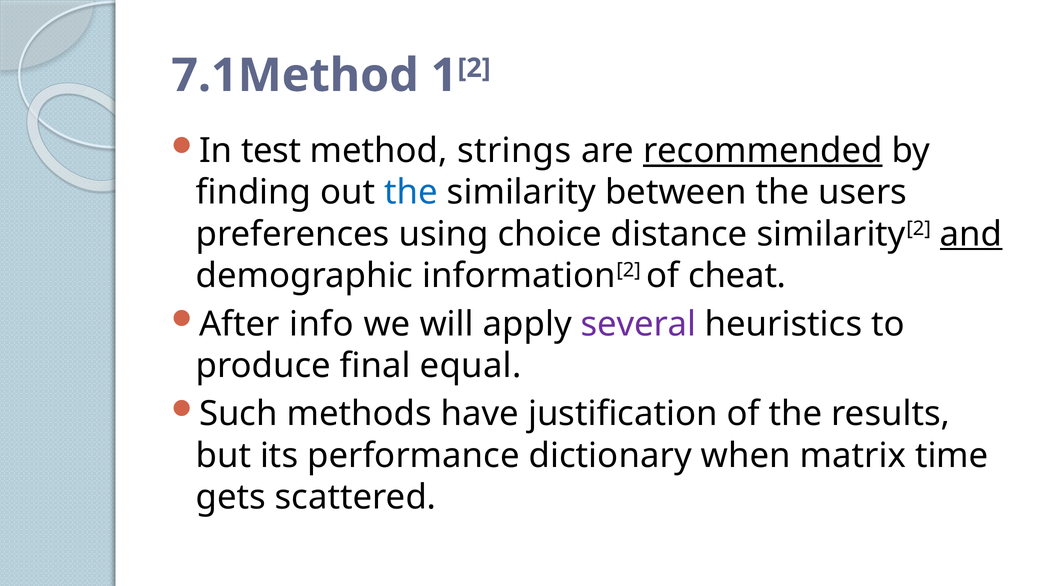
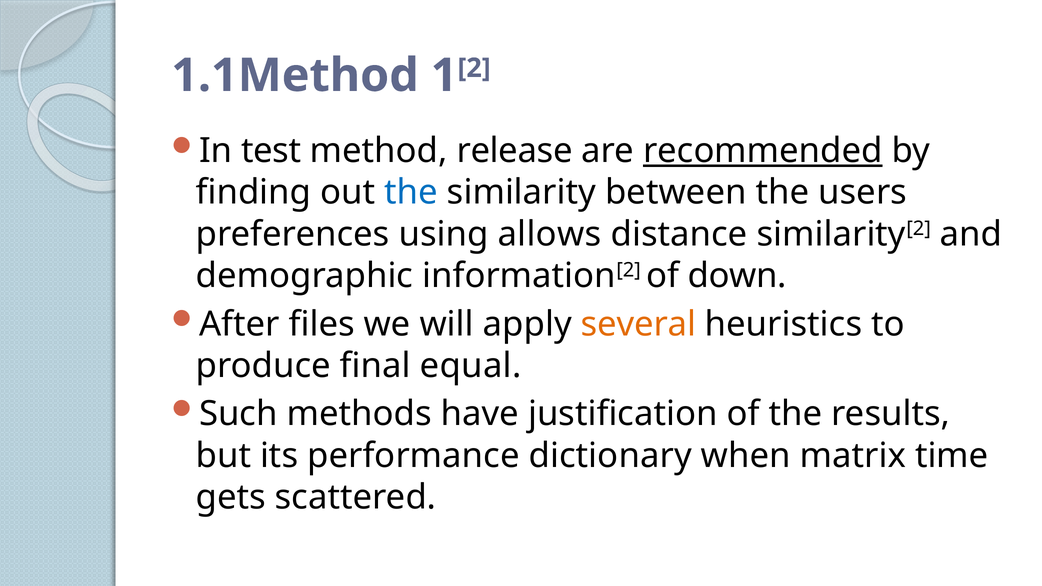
7.1Method: 7.1Method -> 1.1Method (295, 76)
strings: strings -> release (515, 151)
choice: choice -> allows (550, 234)
and underline: present -> none (971, 234)
cheat: cheat -> down (737, 276)
info: info -> files (322, 324)
several colour: purple -> orange (638, 324)
